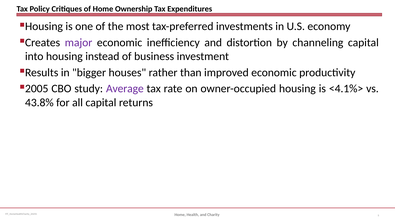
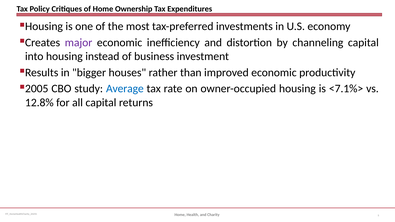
Average colour: purple -> blue (125, 89)
<4.1%>: <4.1%> -> <7.1%> (346, 89)
43.8%: 43.8% -> 12.8% (39, 103)
